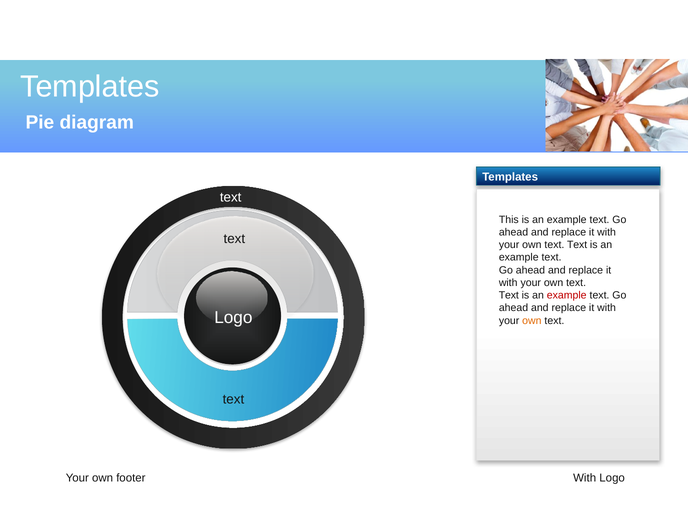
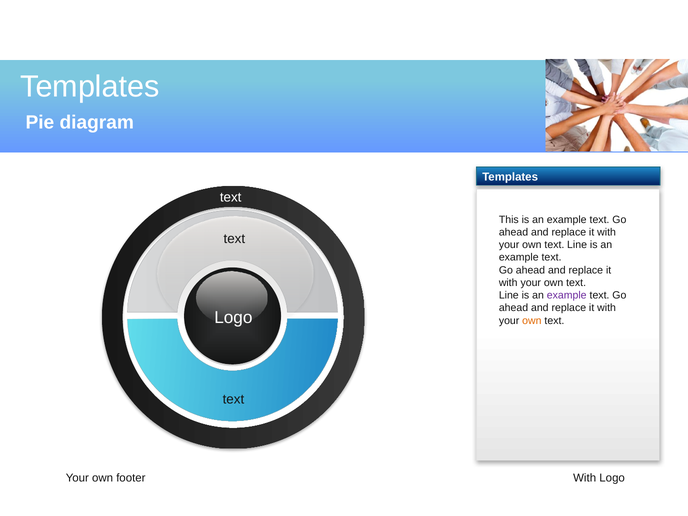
Text: Text -> Line (577, 245)
Text: Text -> Line (509, 295)
example colour: red -> purple (567, 295)
